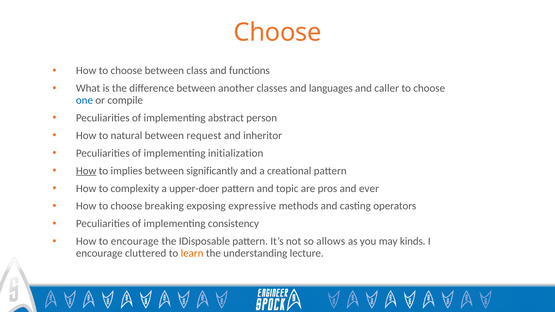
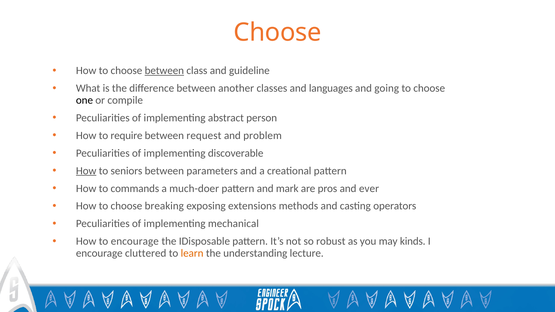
between underline: none -> present (164, 71)
functions: functions -> guideline (249, 71)
caller: caller -> going (387, 88)
one colour: blue -> black (84, 100)
natural: natural -> require (127, 136)
inheritor: inheritor -> problem (263, 136)
initialization: initialization -> discoverable (236, 153)
implies: implies -> seniors (126, 171)
significantly: significantly -> parameters (212, 171)
complexity: complexity -> commands (135, 189)
upper-doer: upper-doer -> much-doer (194, 189)
topic: topic -> mark (287, 189)
expressive: expressive -> extensions (252, 206)
consistency: consistency -> mechanical (233, 224)
allows: allows -> robust (331, 241)
